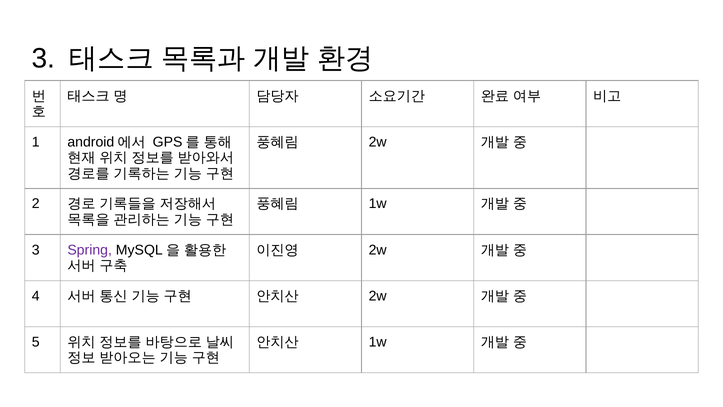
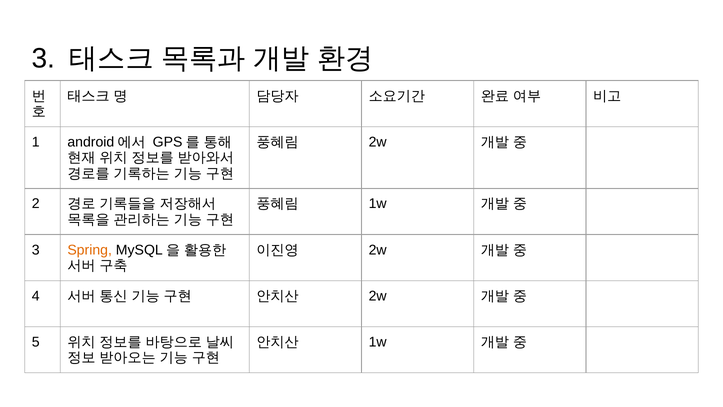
Spring colour: purple -> orange (90, 250)
